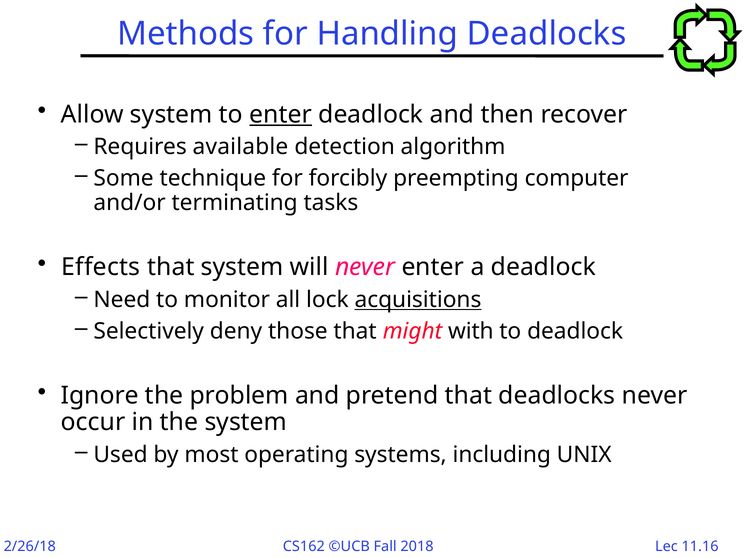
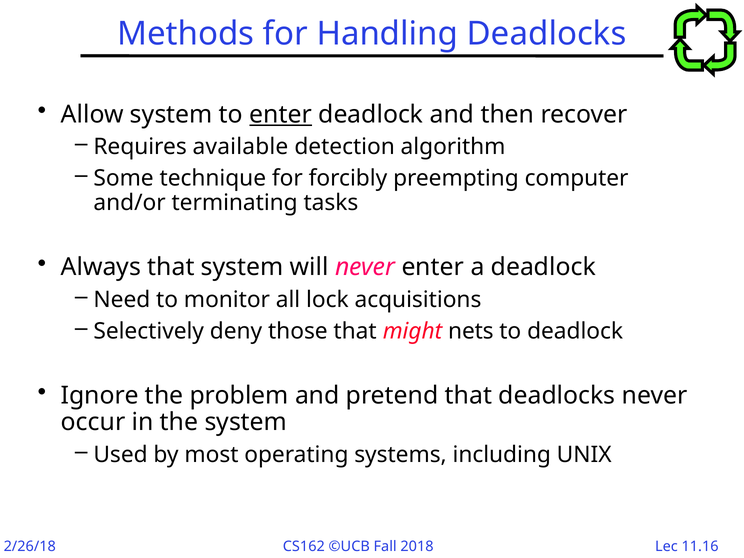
Effects: Effects -> Always (101, 267)
acquisitions underline: present -> none (418, 300)
with: with -> nets (471, 331)
